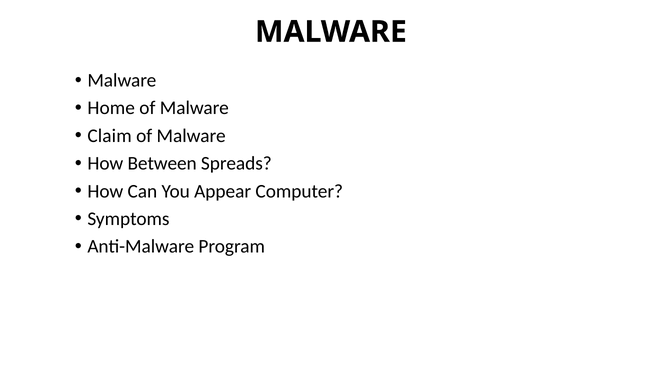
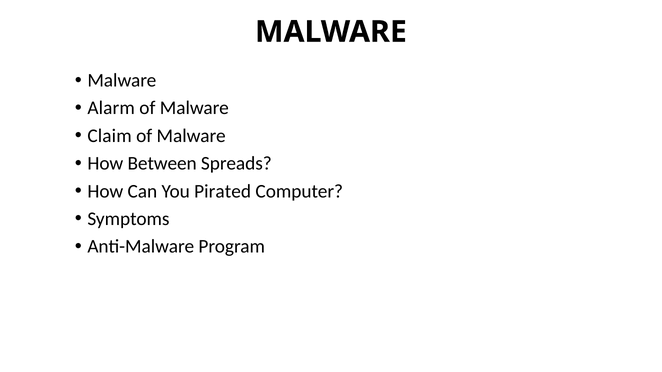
Home: Home -> Alarm (111, 108)
Appear: Appear -> Pirated (223, 191)
